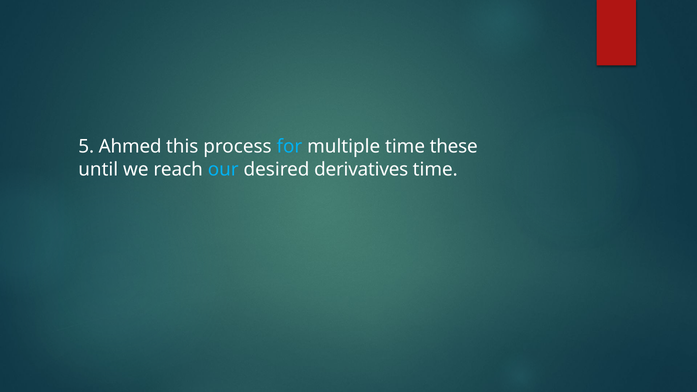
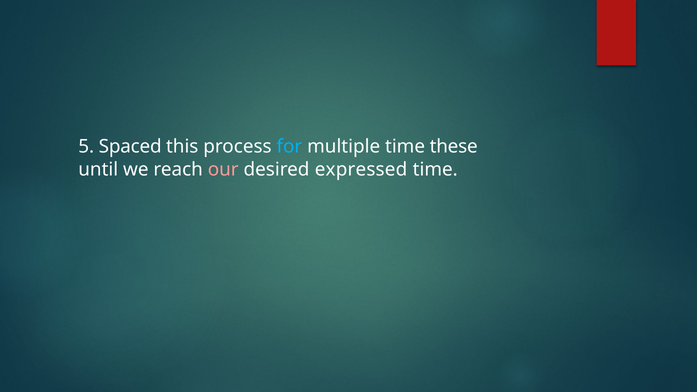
Ahmed: Ahmed -> Spaced (130, 147)
our colour: light blue -> pink (223, 169)
derivatives: derivatives -> expressed (361, 169)
